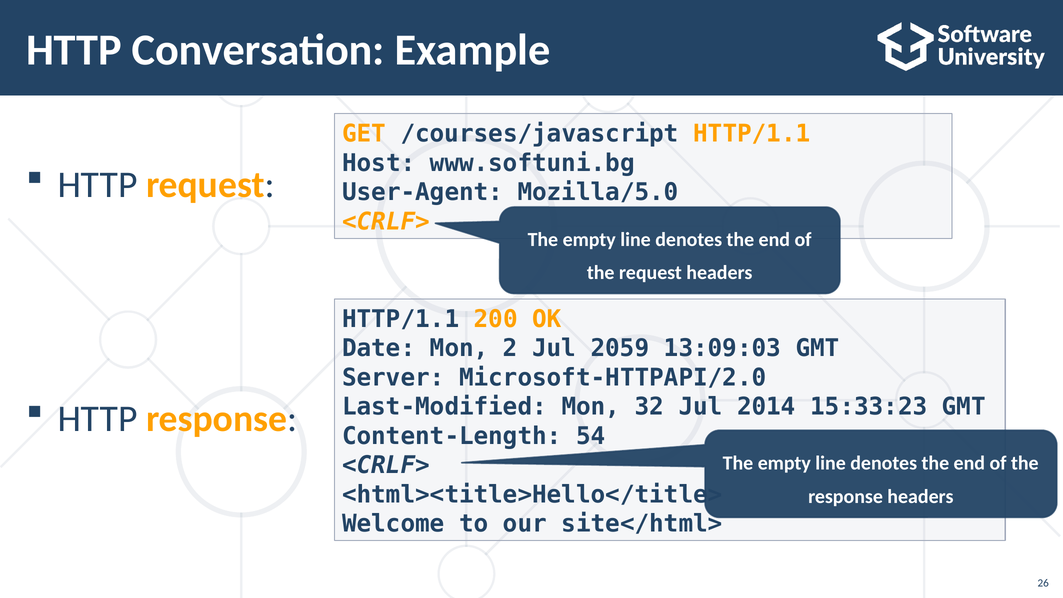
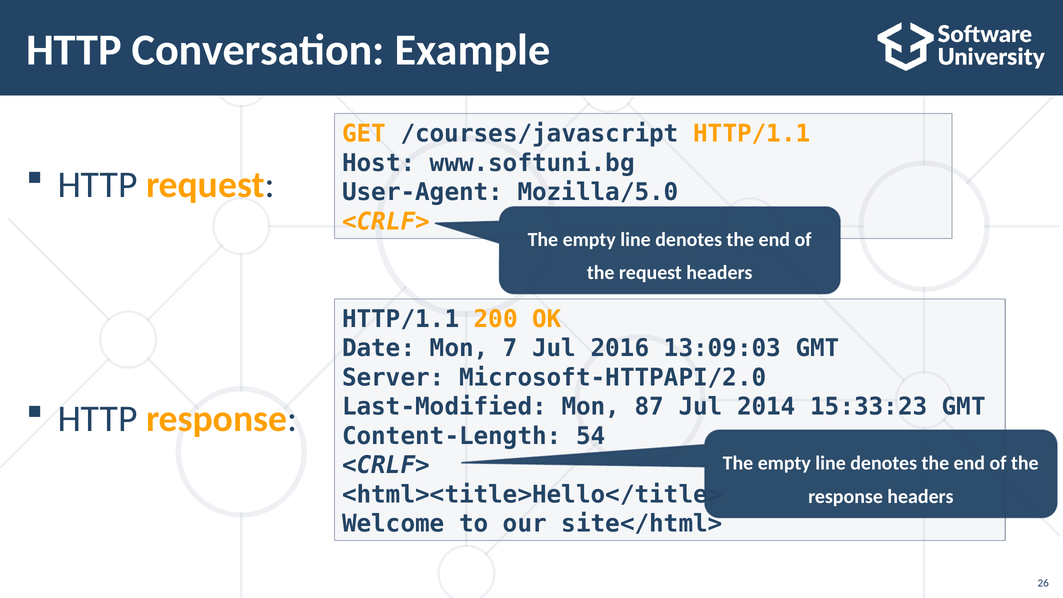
2: 2 -> 7 (510, 348)
2059: 2059 -> 2016 (620, 348)
32: 32 -> 87 (649, 407)
